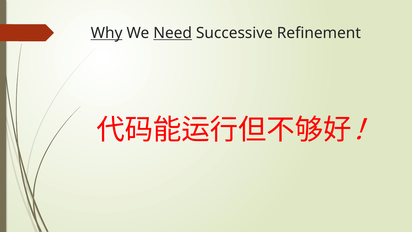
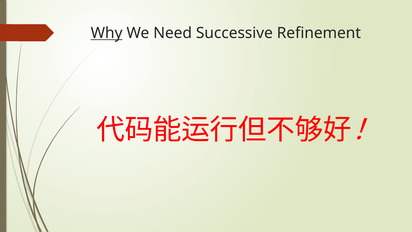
Need underline: present -> none (173, 33)
